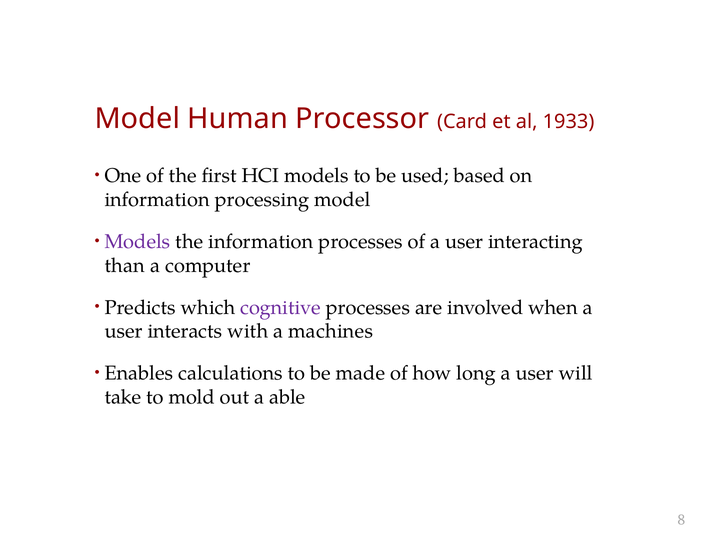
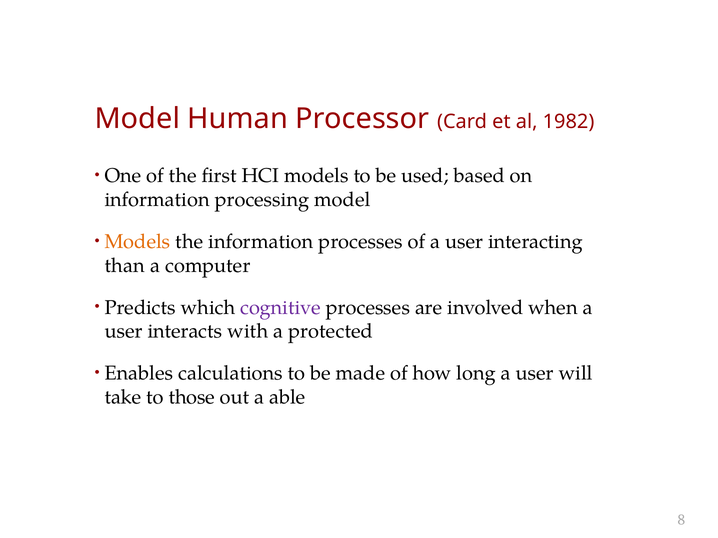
1933: 1933 -> 1982 (569, 122)
Models colour: purple -> orange (137, 242)
machines: machines -> protected (331, 332)
mold: mold -> those (192, 398)
